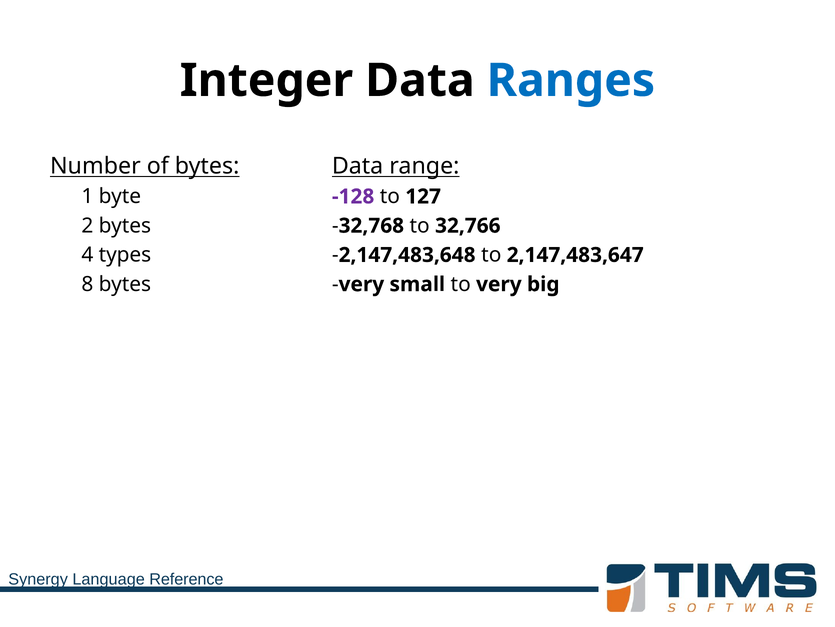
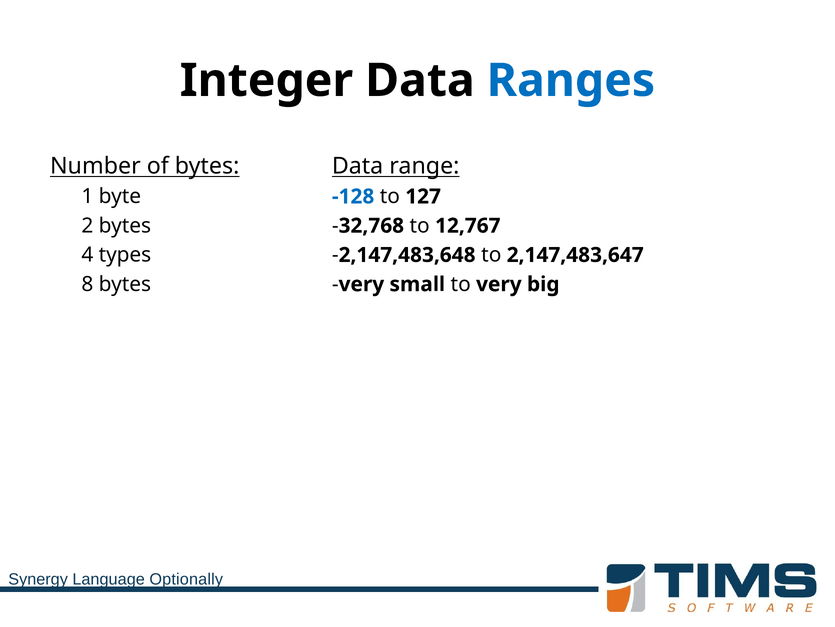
-128 colour: purple -> blue (353, 196)
32,766: 32,766 -> 12,767 (468, 226)
Reference: Reference -> Optionally (186, 579)
